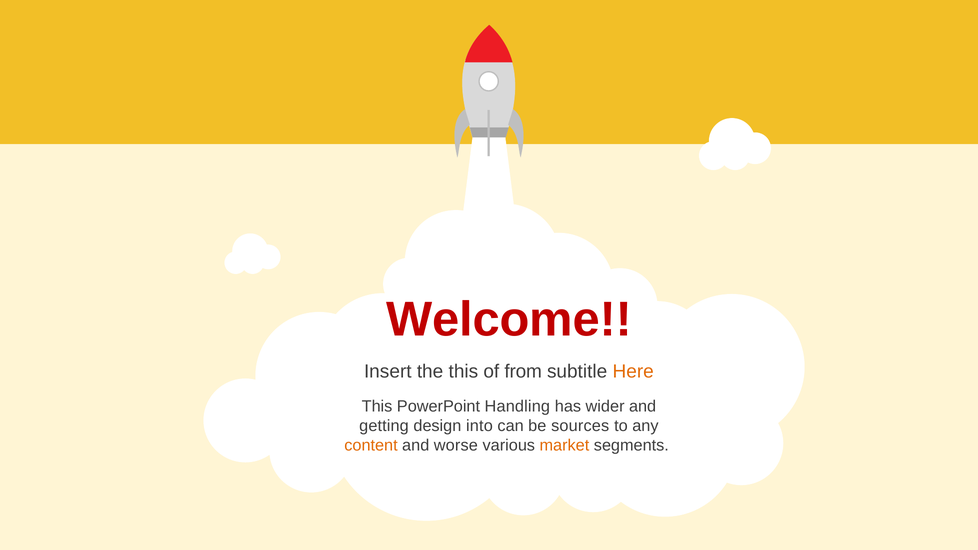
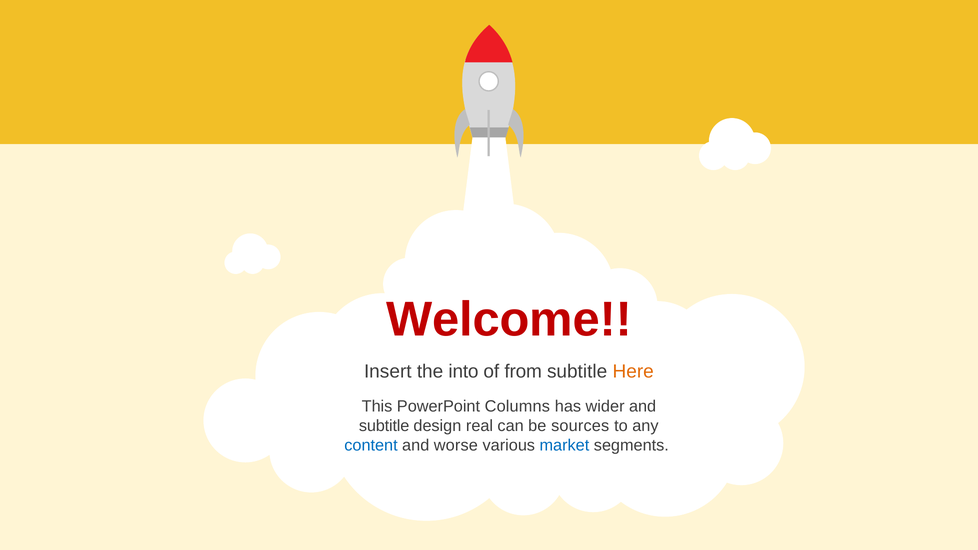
the this: this -> into (464, 371)
Handling: Handling -> Columns (517, 406)
getting: getting -> subtitle (384, 426)
into: into -> real (480, 426)
content colour: orange -> blue (371, 445)
market colour: orange -> blue (564, 445)
